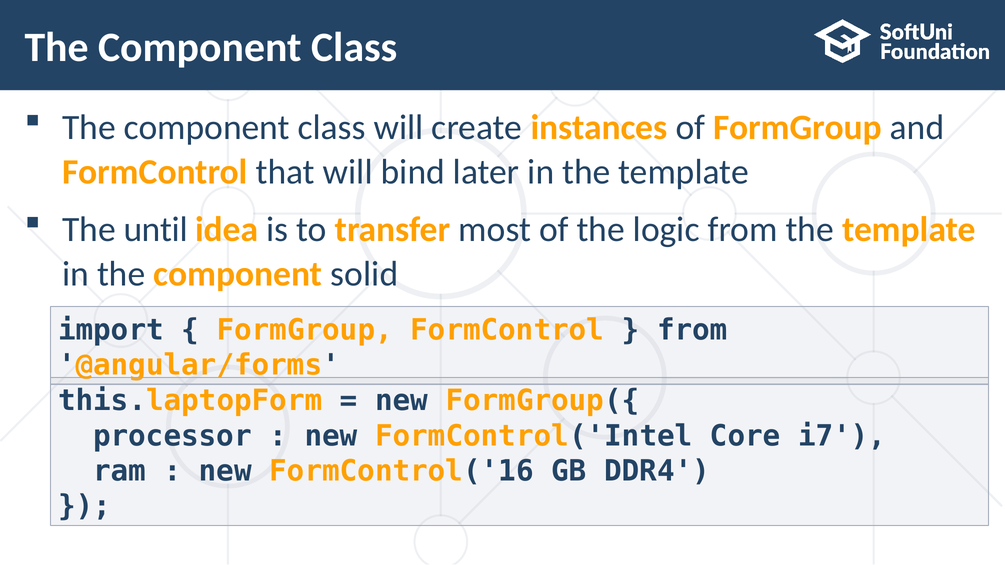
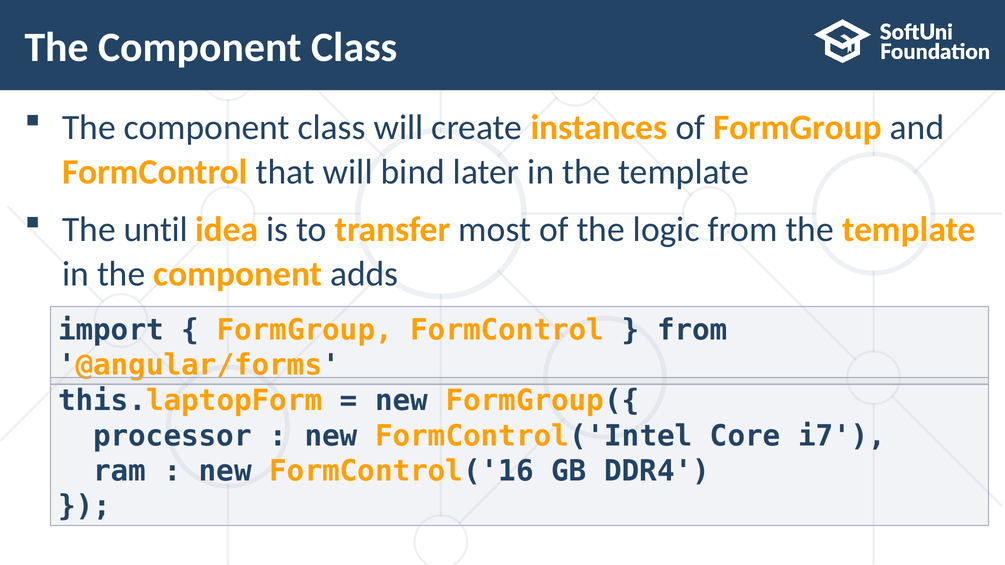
solid: solid -> adds (364, 274)
